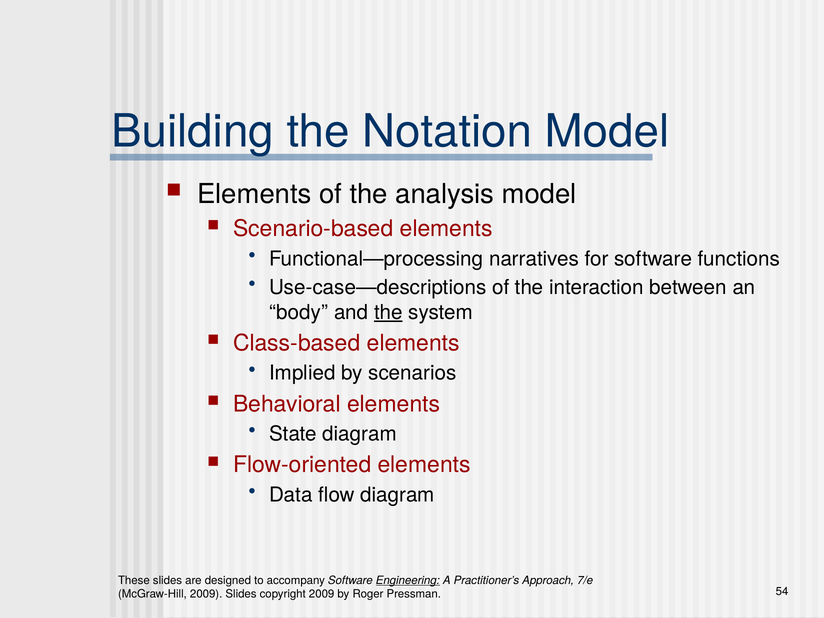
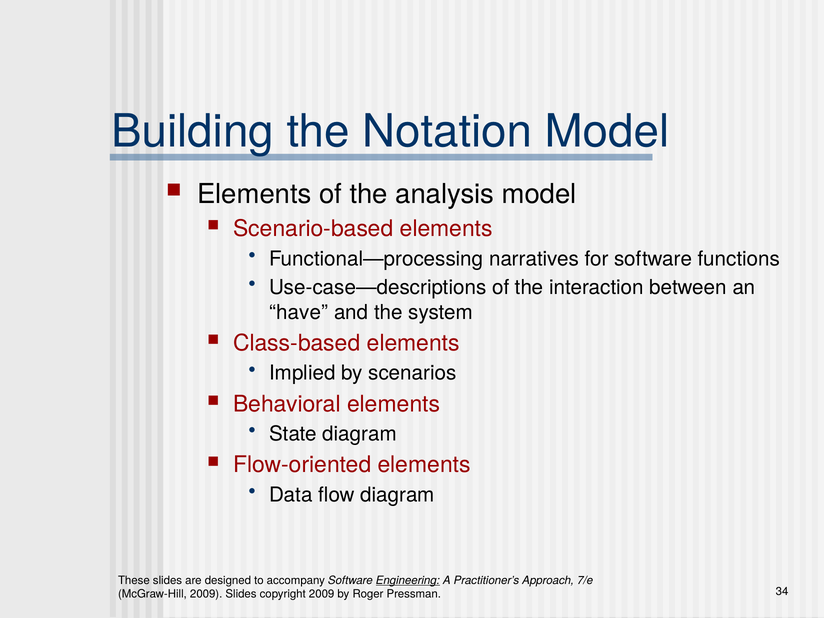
body: body -> have (299, 312)
the underline: present -> none (388, 312)
54: 54 -> 34 (782, 591)
